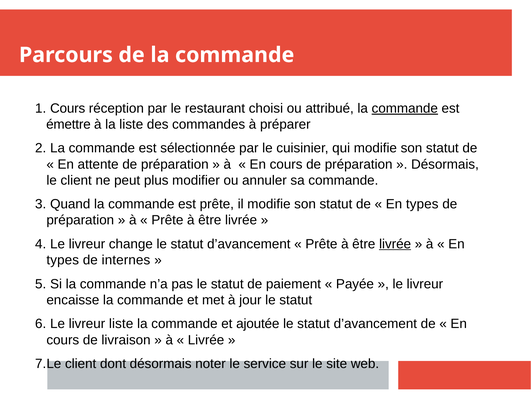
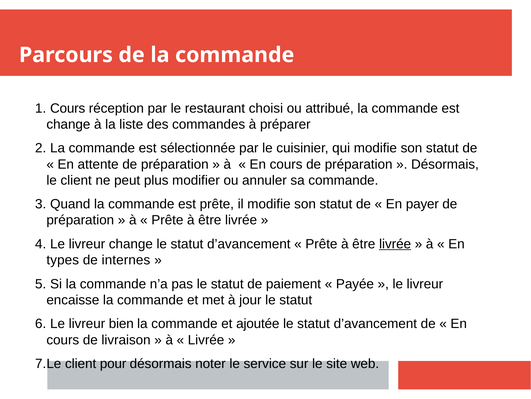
commande underline: present -> none (405, 108)
émettre: émettre -> change (68, 124)
types: types -> payer (422, 204)
livreur liste: liste -> bien (121, 323)
dont: dont -> pour (113, 363)
